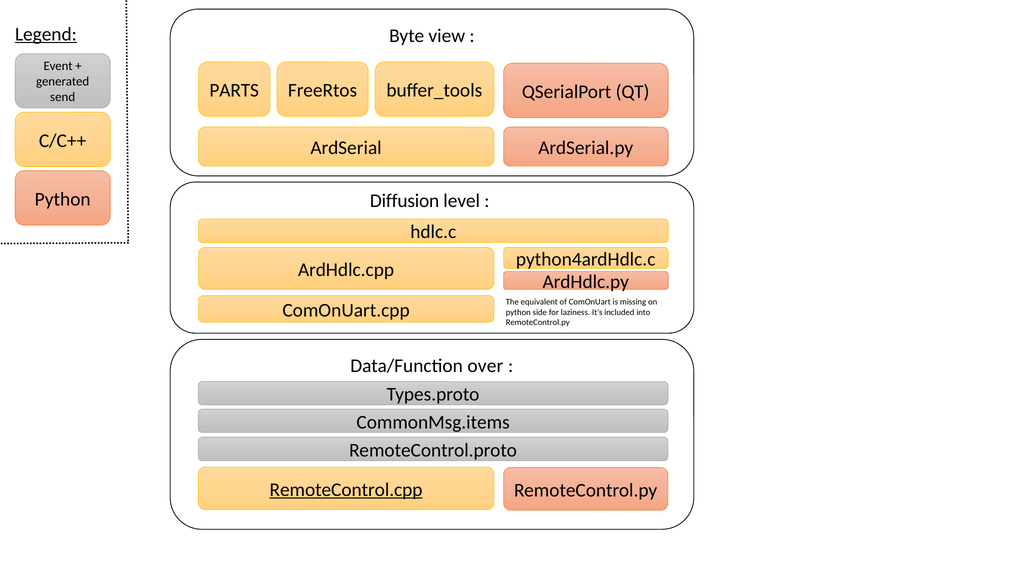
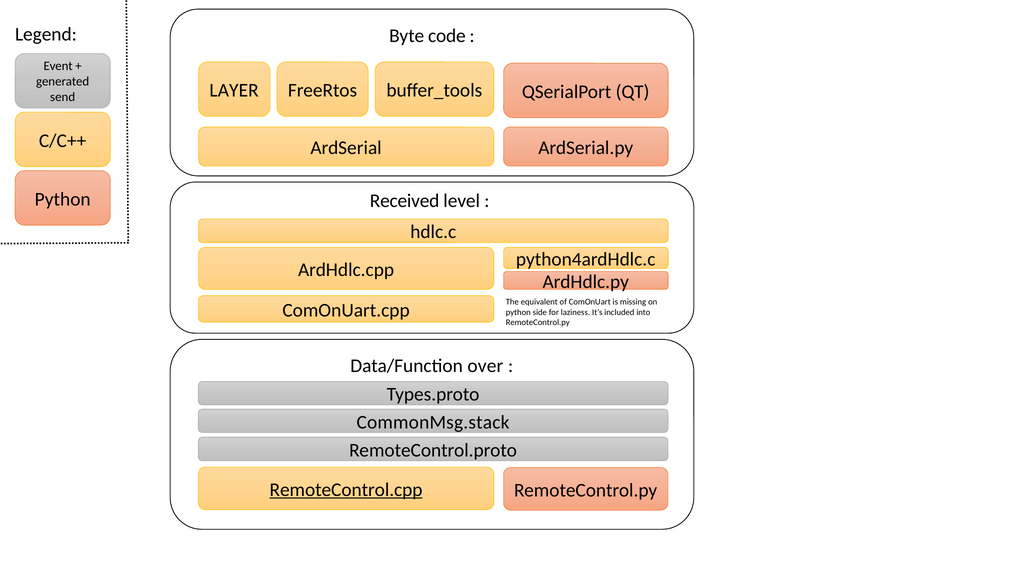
Legend underline: present -> none (46, 34)
view: view -> code (447, 36)
PARTS: PARTS -> LAYER (234, 91)
Diffusion: Diffusion -> Received (405, 201)
CommonMsg.items: CommonMsg.items -> CommonMsg.stack (433, 422)
